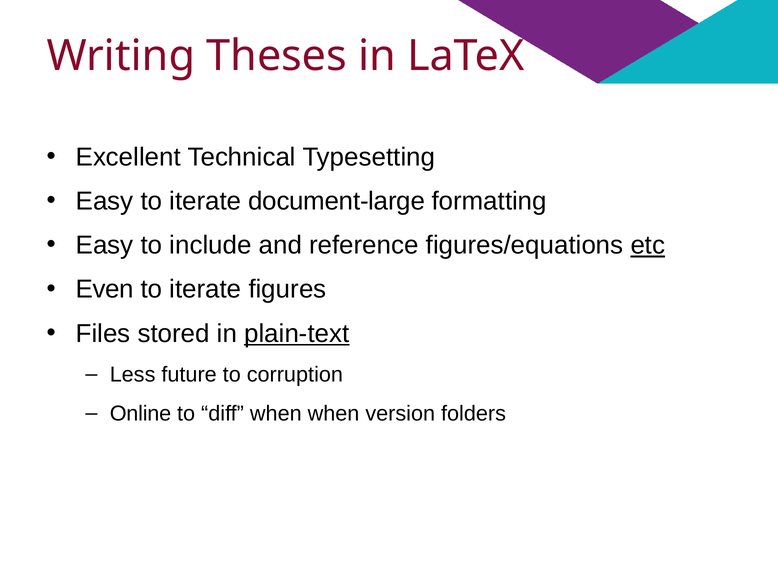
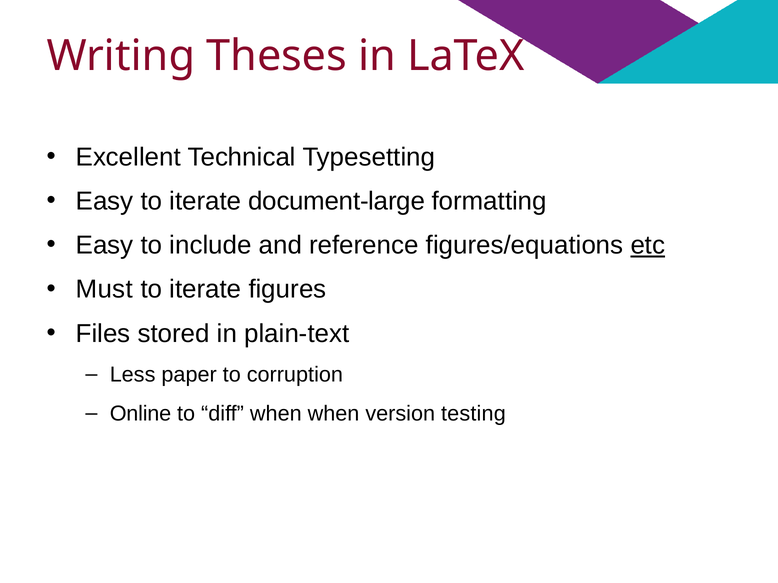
Even: Even -> Must (104, 290)
plain-text underline: present -> none (297, 334)
future: future -> paper (189, 375)
folders: folders -> testing (473, 414)
